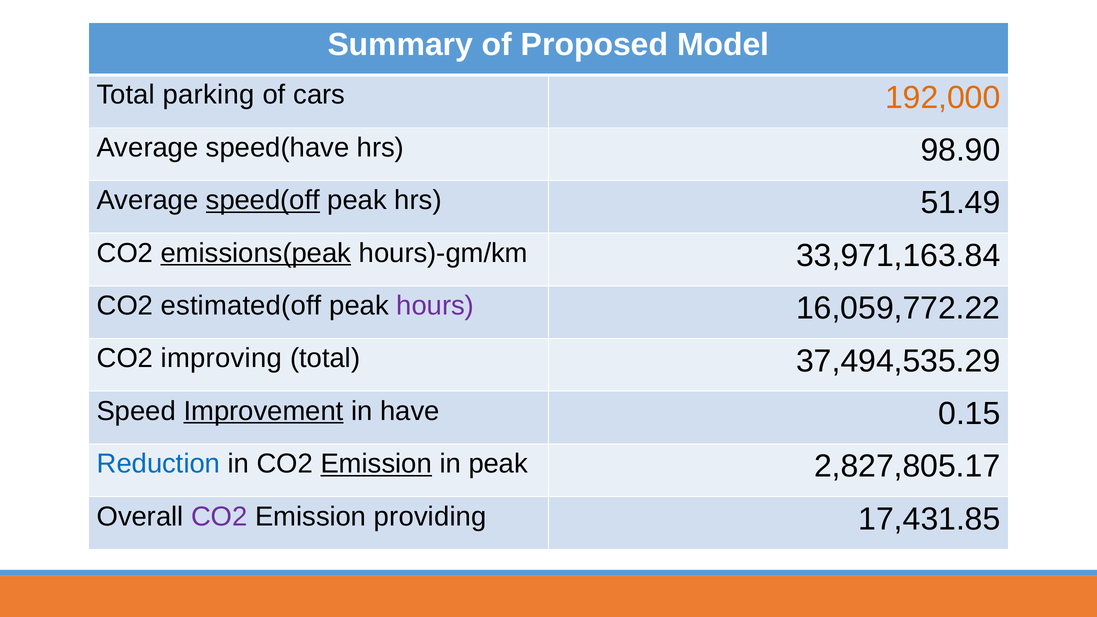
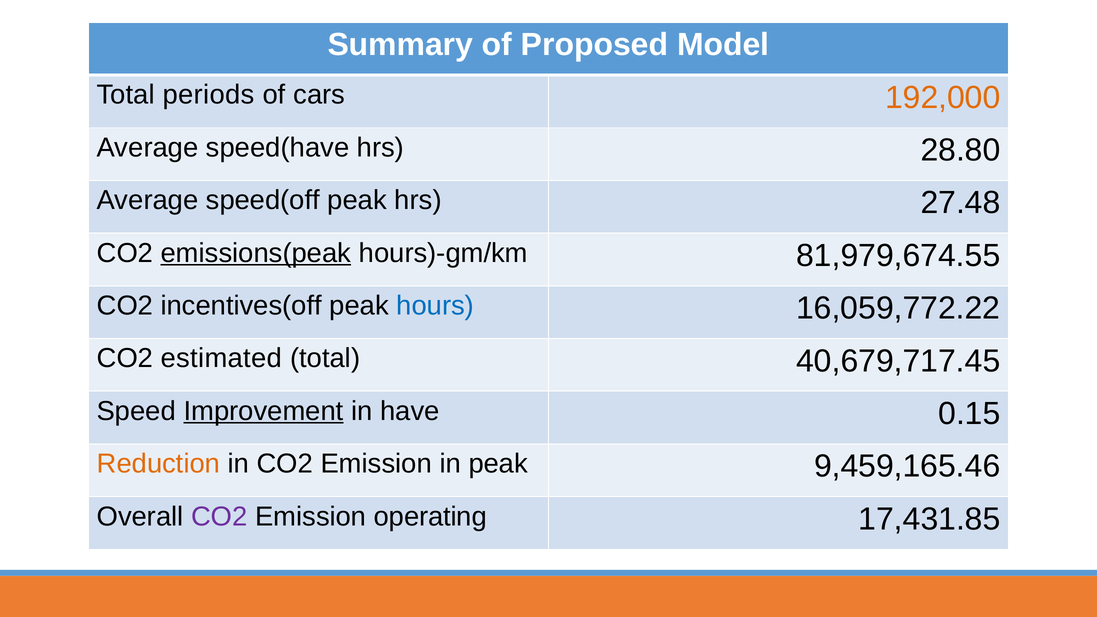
parking: parking -> periods (209, 95)
98.90: 98.90 -> 28.80 (961, 150)
speed(off underline: present -> none (263, 200)
51.49: 51.49 -> 27.48 (961, 203)
33,971,163.84: 33,971,163.84 -> 81,979,674.55 (898, 256)
estimated(off: estimated(off -> incentives(off (241, 306)
hours colour: purple -> blue (435, 306)
improving: improving -> estimated (221, 358)
37,494,535.29: 37,494,535.29 -> 40,679,717.45 (898, 361)
Reduction colour: blue -> orange (158, 464)
Emission underline: present -> none (376, 464)
2,827,805.17: 2,827,805.17 -> 9,459,165.46 (907, 466)
providing: providing -> operating (430, 517)
